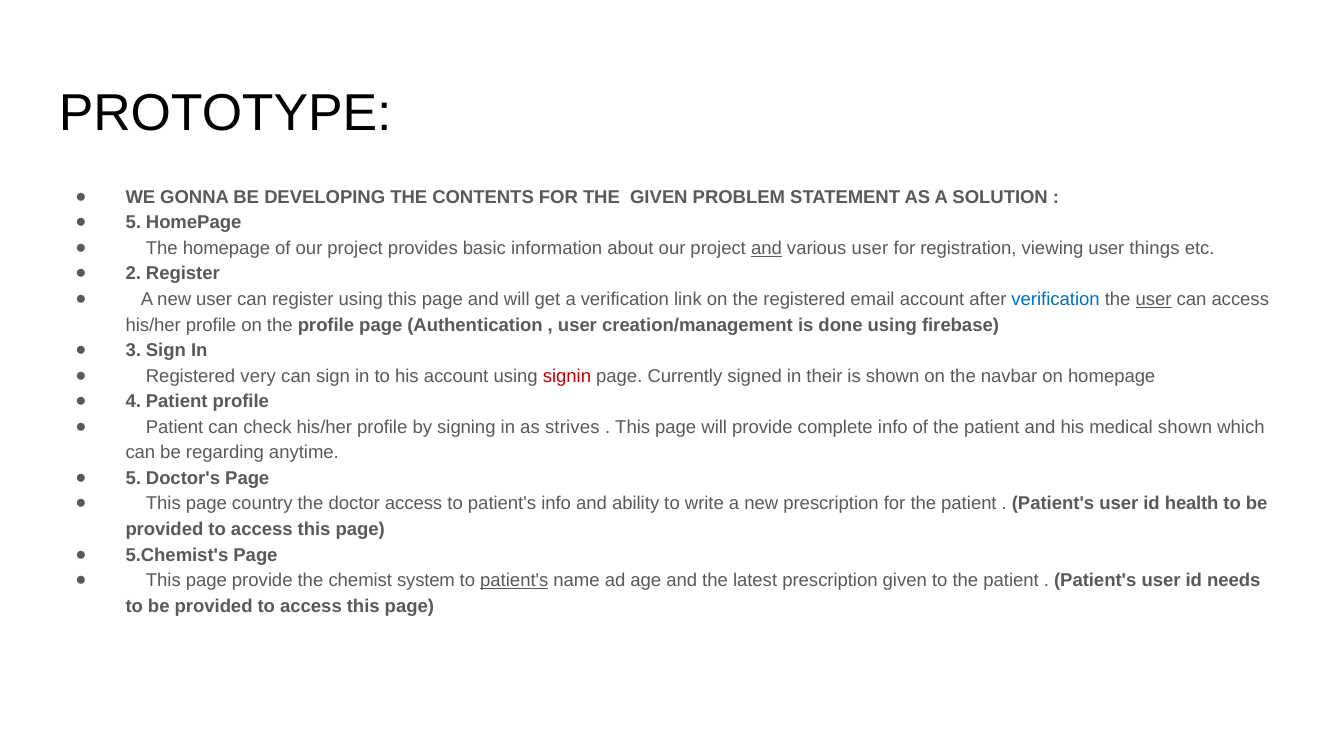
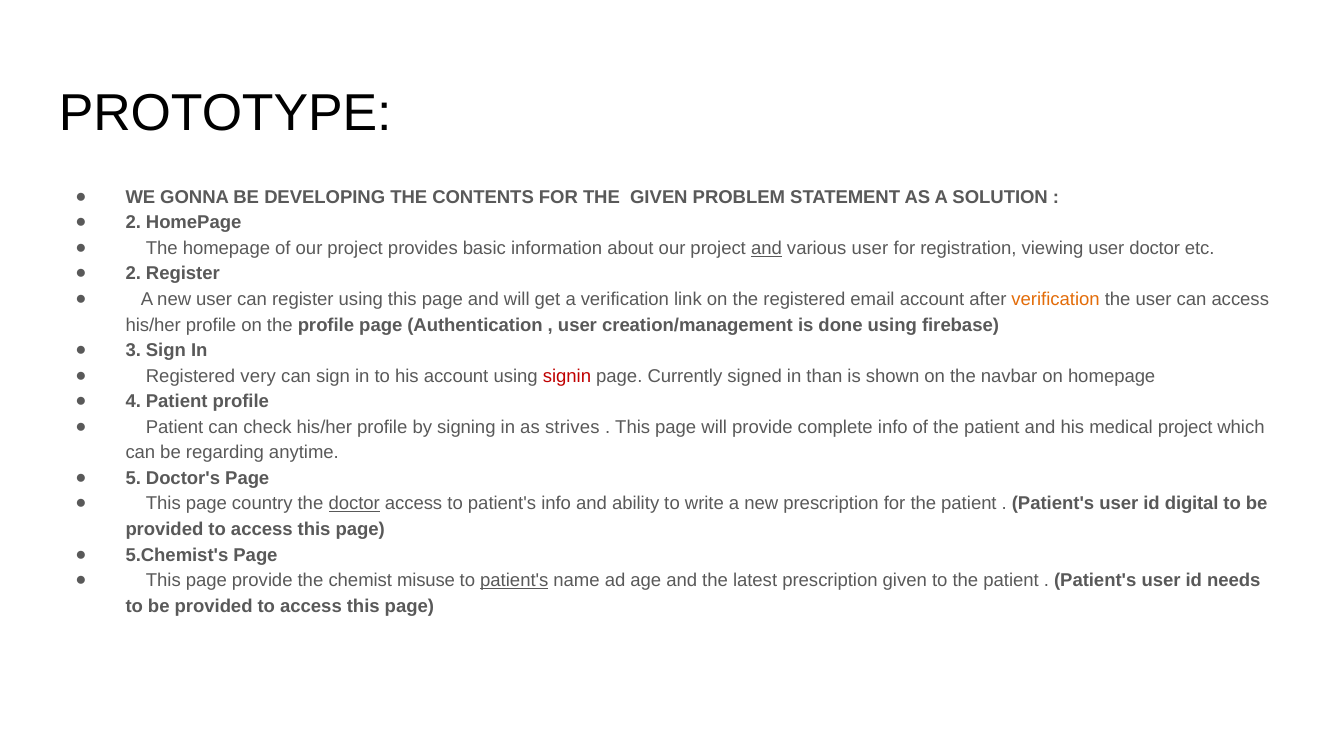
5: 5 -> 2 (133, 223)
user things: things -> doctor (1155, 248)
verification colour: blue -> orange (1056, 299)
user underline: present -> none (1154, 299)
their: their -> than (825, 376)
medical shown: shown -> project (1185, 427)
doctor underline: none -> present (354, 504)
health: health -> digital (1192, 504)
system: system -> misuse (426, 581)
